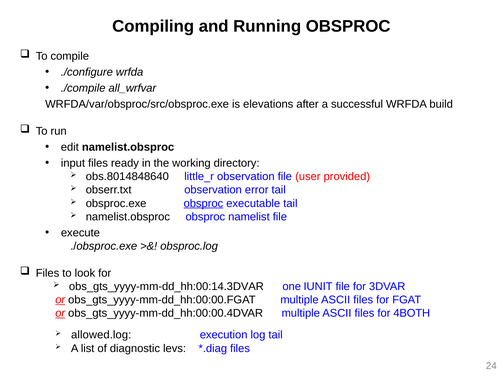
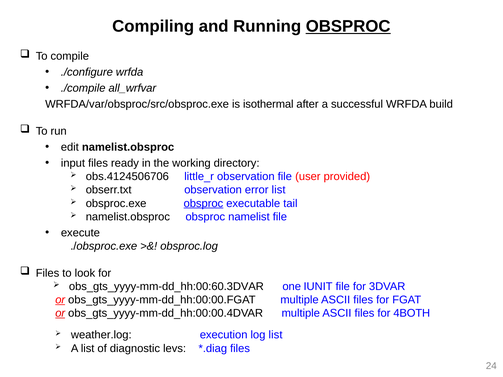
OBSPROC underline: none -> present (348, 26)
elevations: elevations -> isothermal (268, 104)
obs.8014848640: obs.8014848640 -> obs.4124506706 (127, 177)
error tail: tail -> list (279, 190)
obs_gts_yyyy-mm-dd_hh:00:14.3DVAR: obs_gts_yyyy-mm-dd_hh:00:14.3DVAR -> obs_gts_yyyy-mm-dd_hh:00:60.3DVAR (166, 287)
allowed.log: allowed.log -> weather.log (101, 335)
log tail: tail -> list (276, 335)
